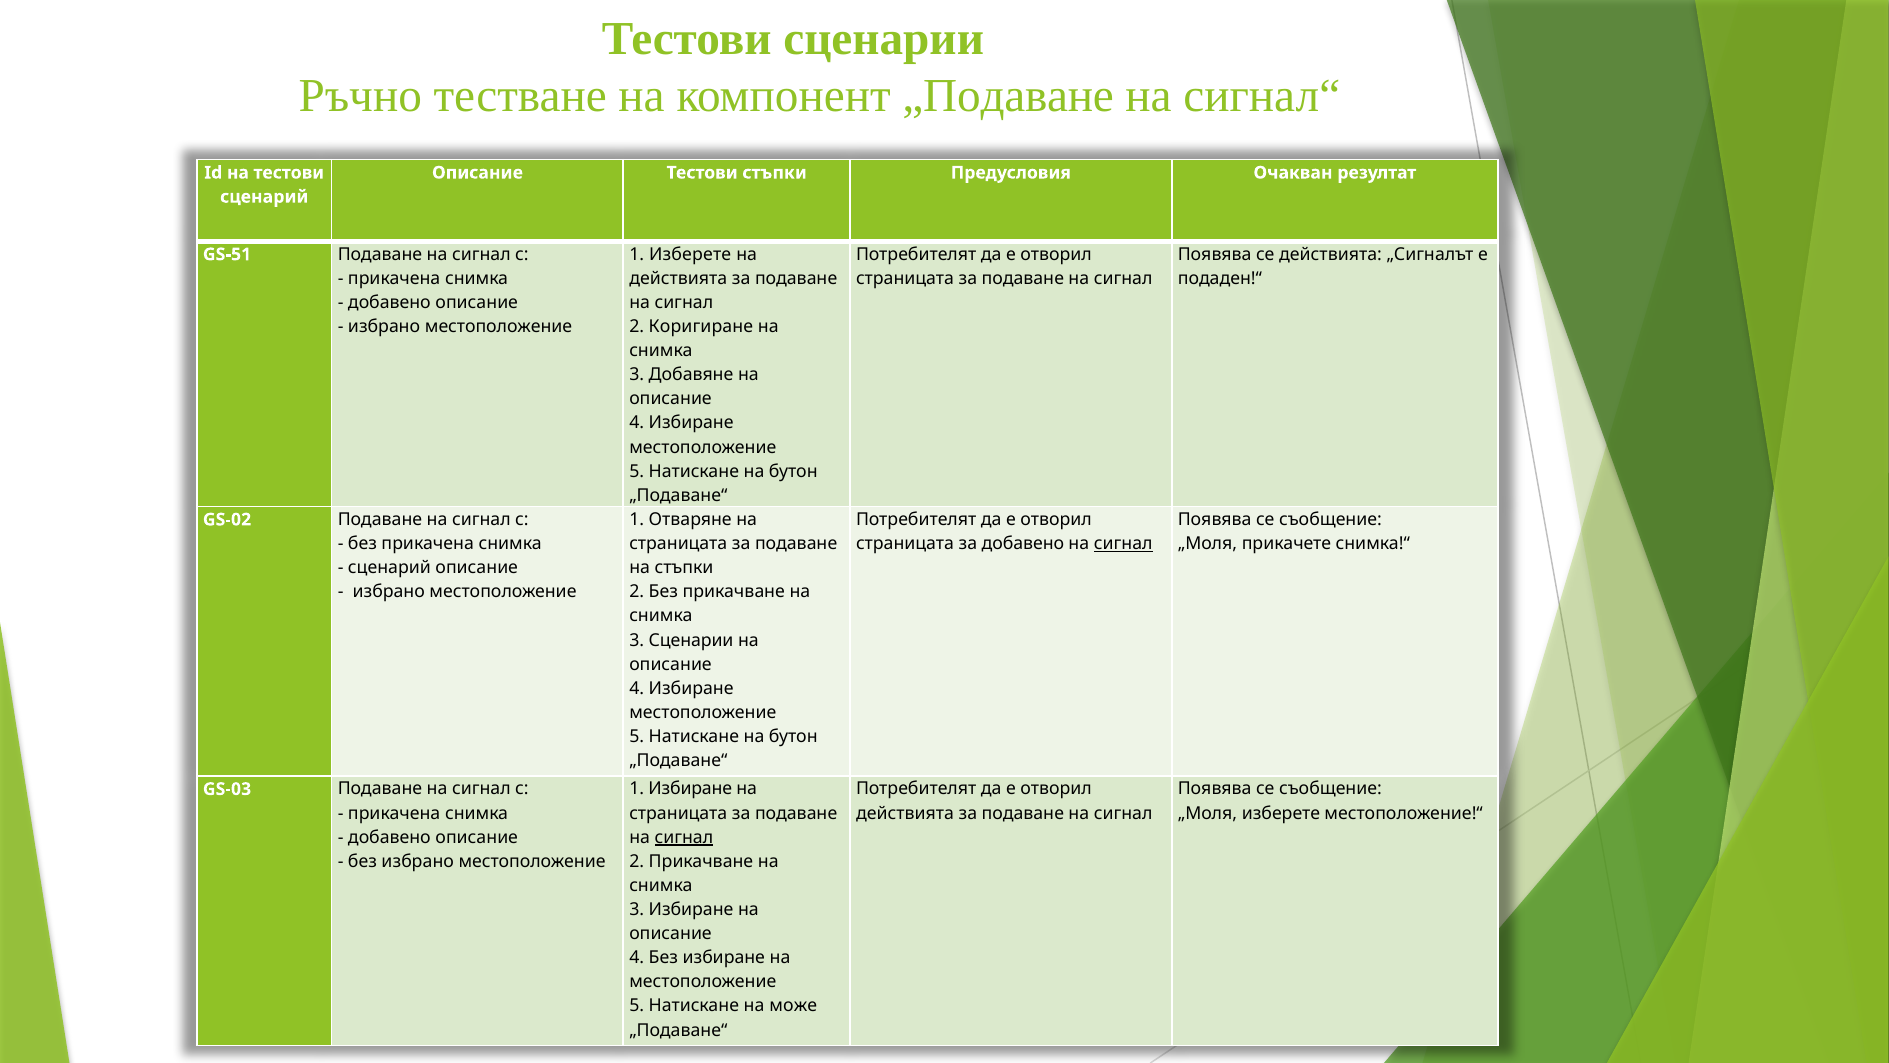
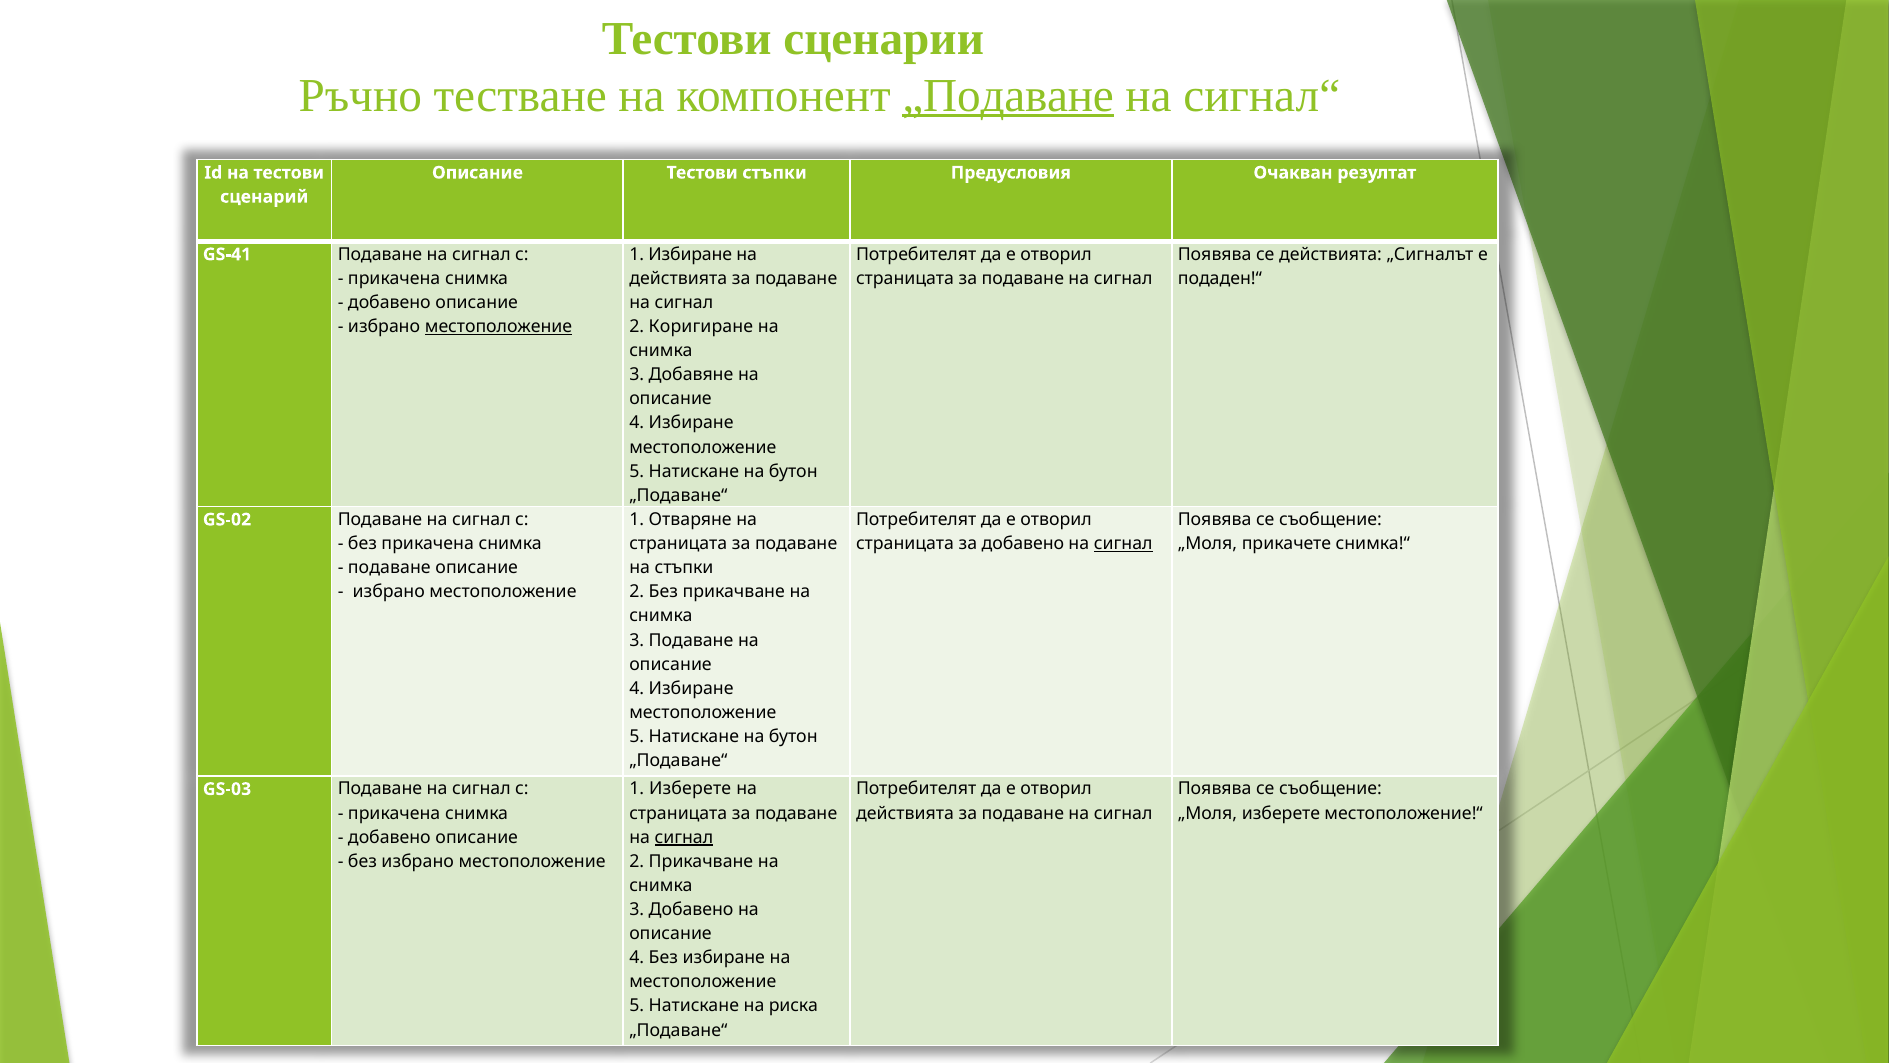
„Подаване underline: none -> present (1008, 95)
1 Изберете: Изберете -> Избиране (690, 254)
GS-51: GS-51 -> GS-41 (227, 254)
местоположение underline: none -> present (499, 327)
сценарий: сценарий -> подаване (389, 568)
3 Сценарии: Сценарии -> Подаване (691, 640)
1 Избиране: Избиране -> Изберете (690, 789)
3 Избиране: Избиране -> Добавено (691, 909)
може: може -> риска (793, 1006)
